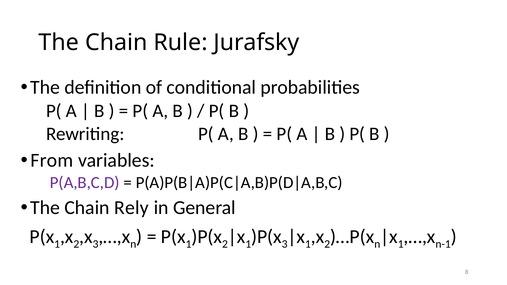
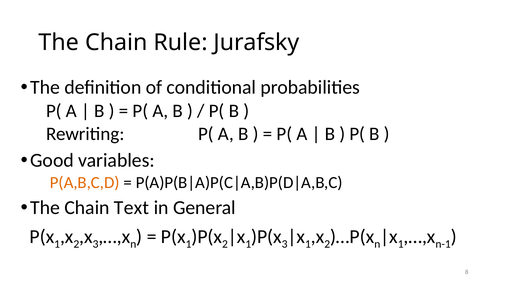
From: From -> Good (52, 160)
P(A,B,C,D colour: purple -> orange (85, 183)
Rely: Rely -> Text (132, 208)
